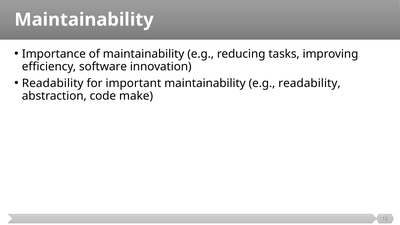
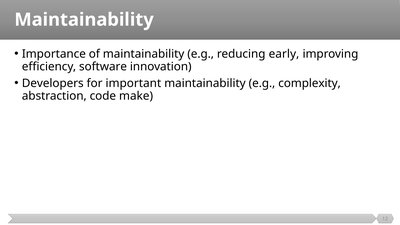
tasks: tasks -> early (284, 54)
Readability: Readability -> Developers (53, 83)
e.g readability: readability -> complexity (310, 83)
